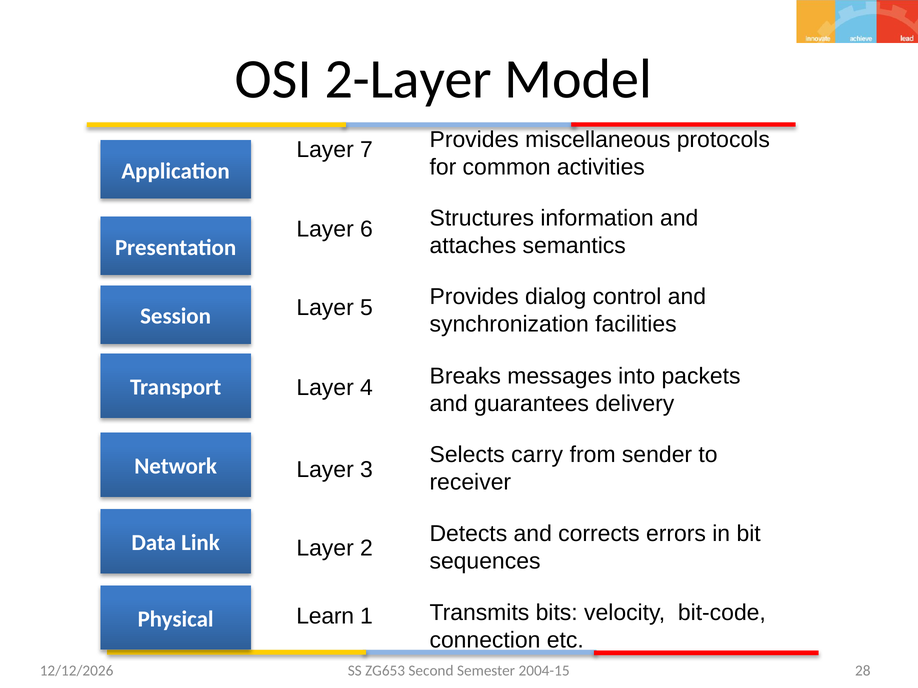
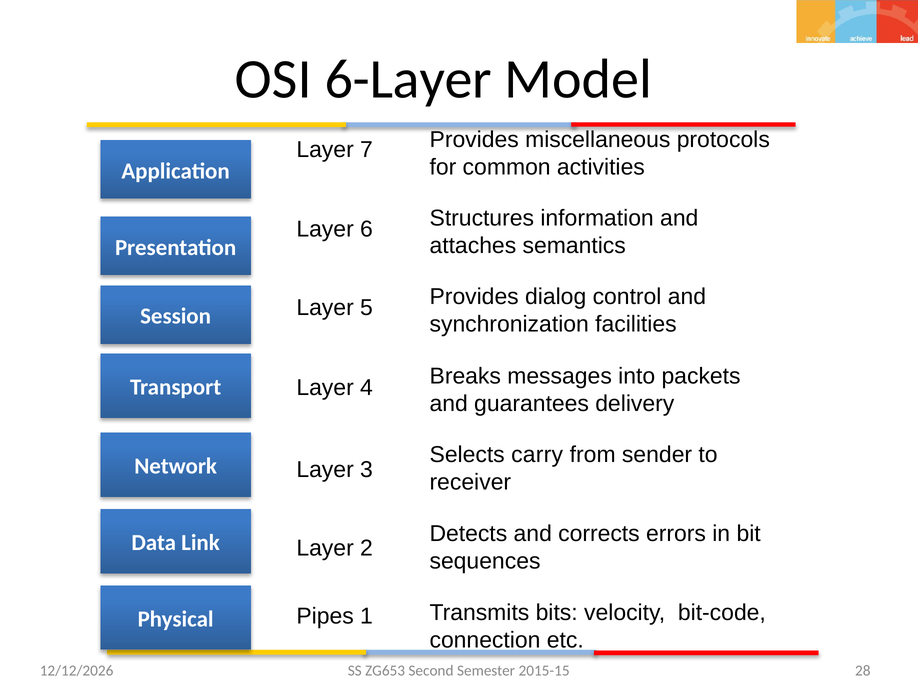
2-Layer: 2-Layer -> 6-Layer (408, 79)
Learn: Learn -> Pipes (325, 617)
2004-15: 2004-15 -> 2015-15 (544, 671)
